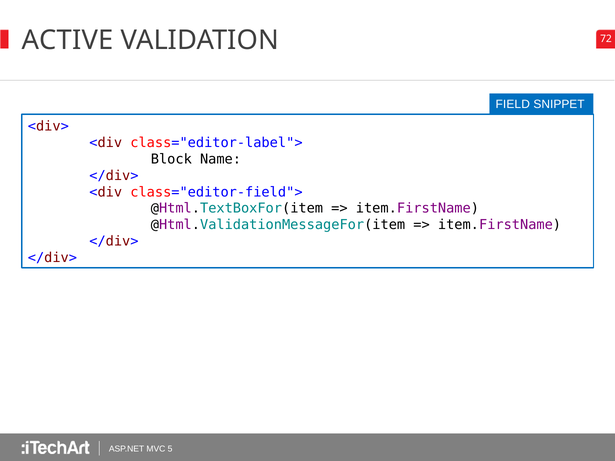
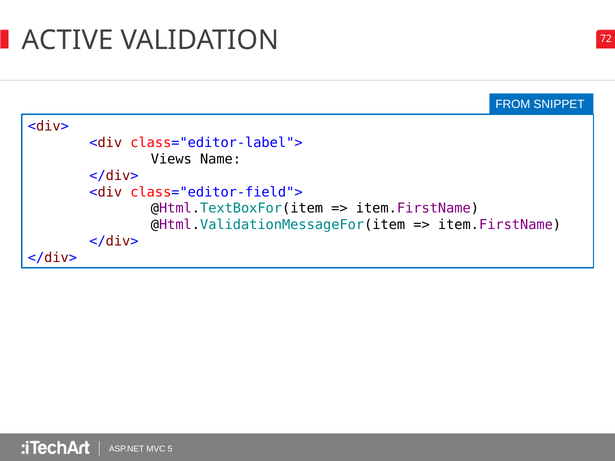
FIELD: FIELD -> FROM (513, 105)
Block: Block -> Views (171, 159)
